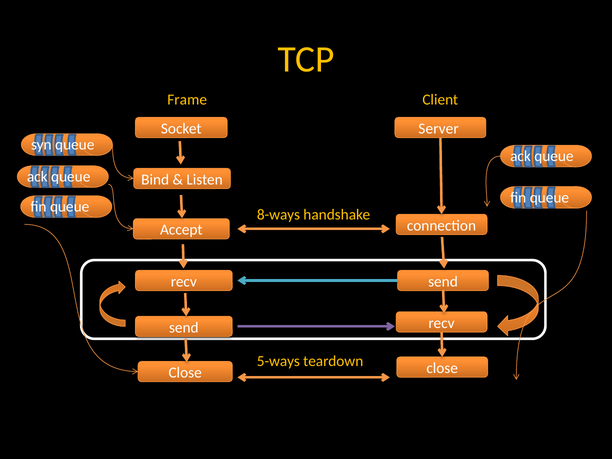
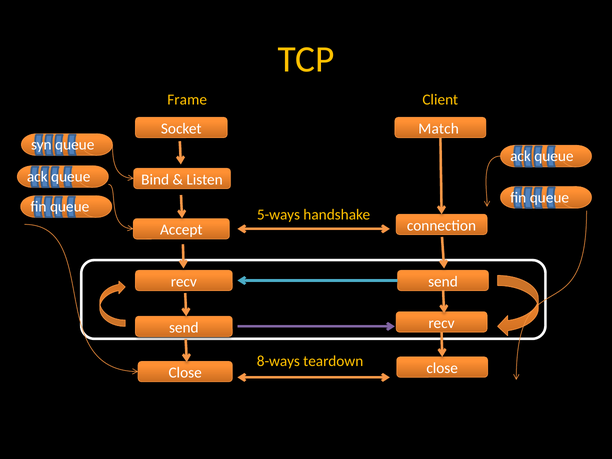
Server: Server -> Match (439, 129)
8-ways: 8-ways -> 5-ways (278, 215)
5-ways: 5-ways -> 8-ways (278, 361)
